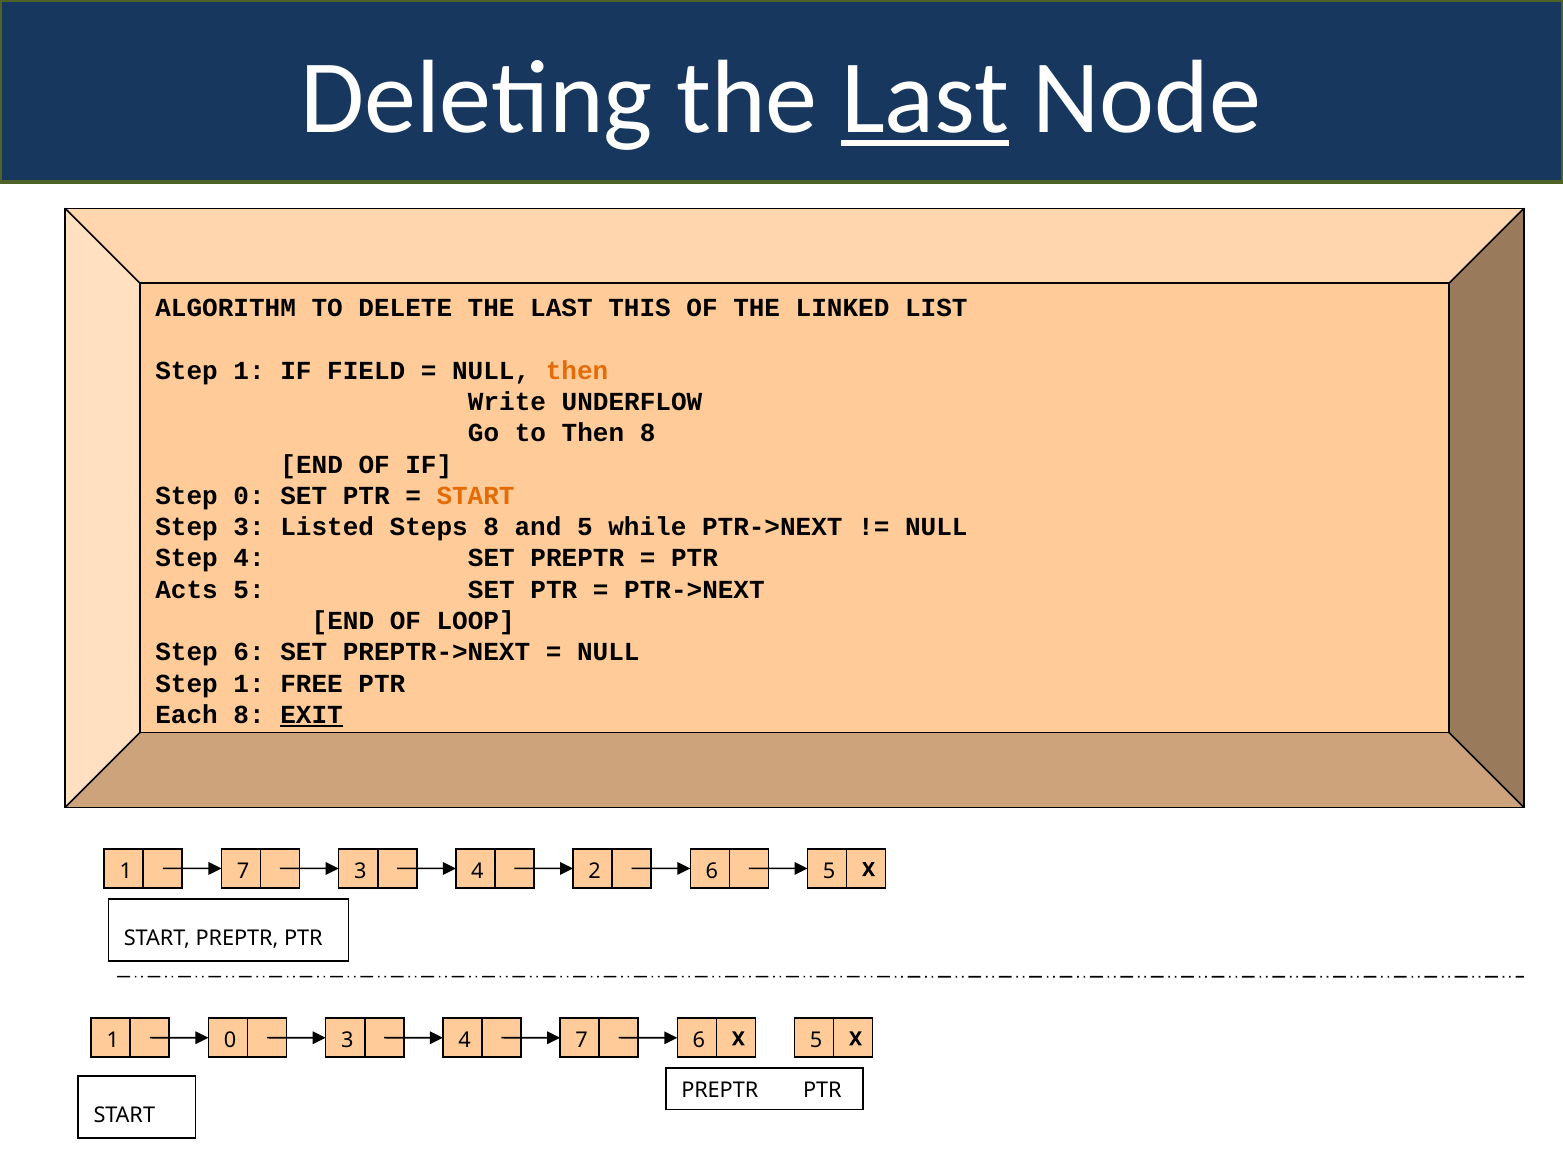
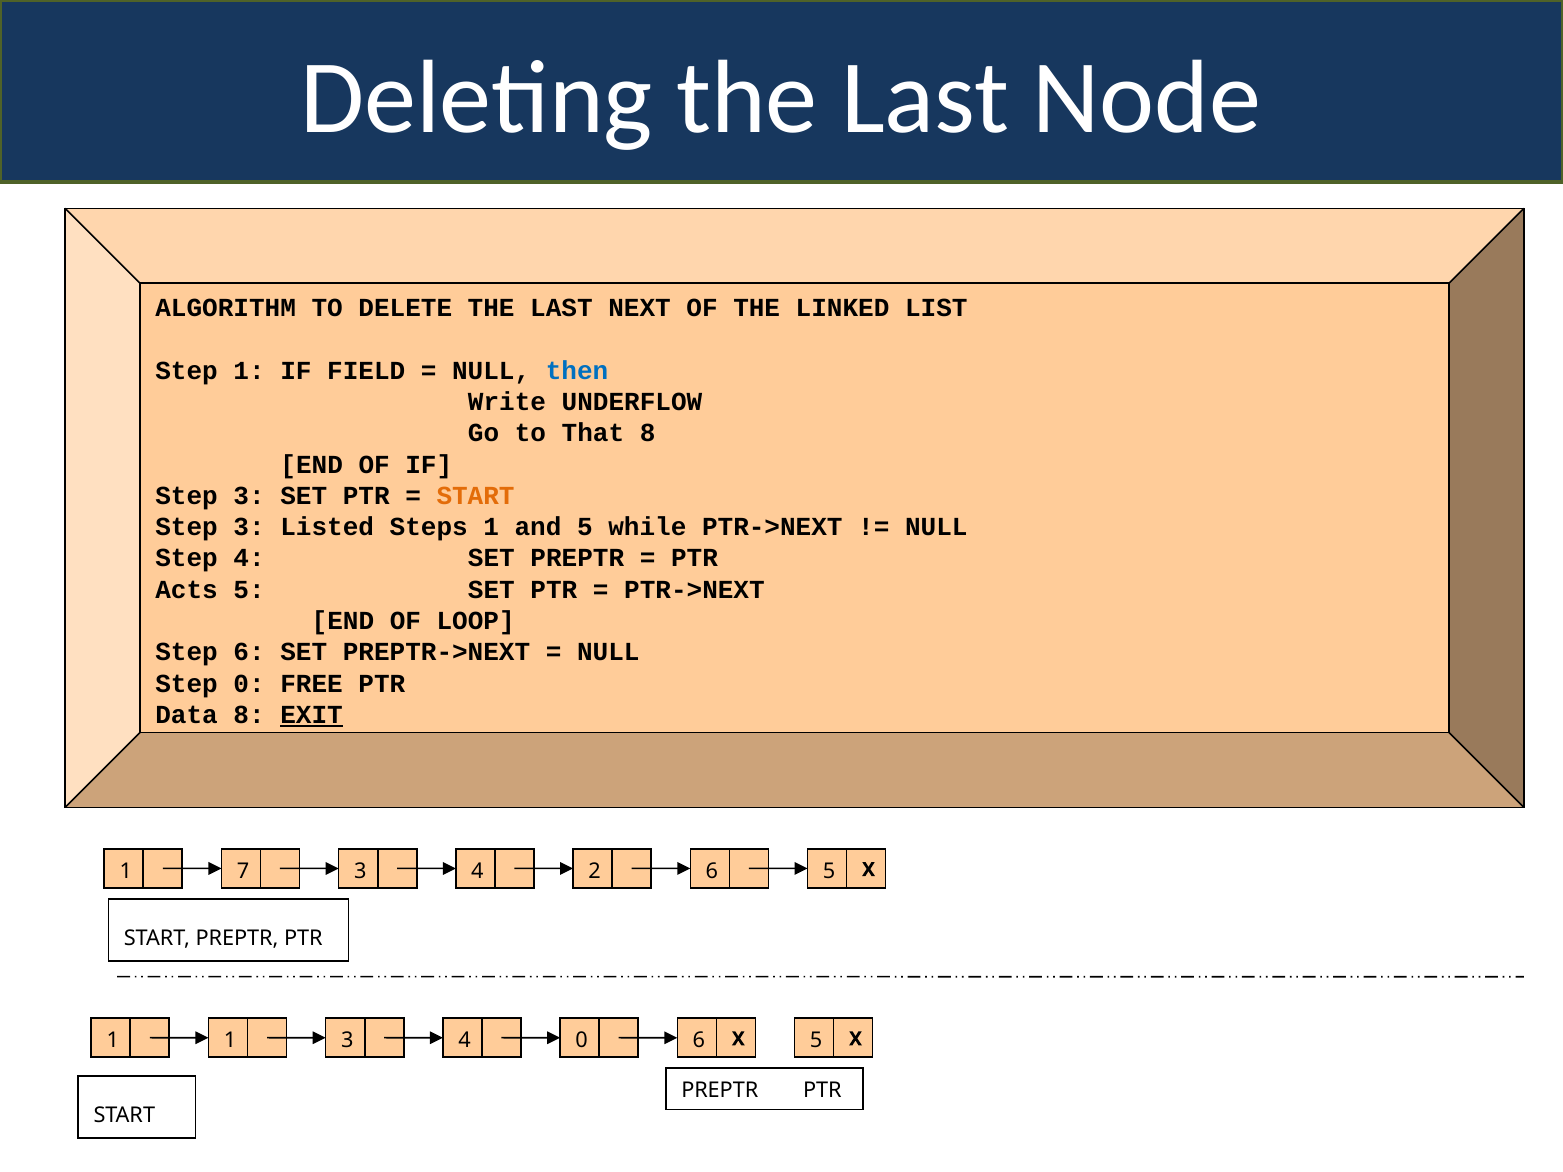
Last underline: present -> none (925, 98)
THIS: THIS -> NEXT (640, 308)
then colour: orange -> blue (577, 371)
to Then: Then -> That (593, 433)
0: 0 -> 3 (249, 496)
Steps 8: 8 -> 1 (491, 527)
1: 1 -> 0 (249, 684)
Each: Each -> Data (187, 715)
1 0: 0 -> 1 (230, 1041)
4 7: 7 -> 0 (582, 1041)
